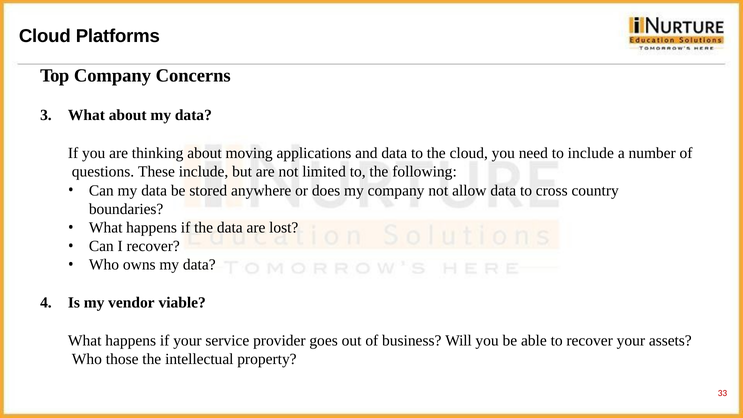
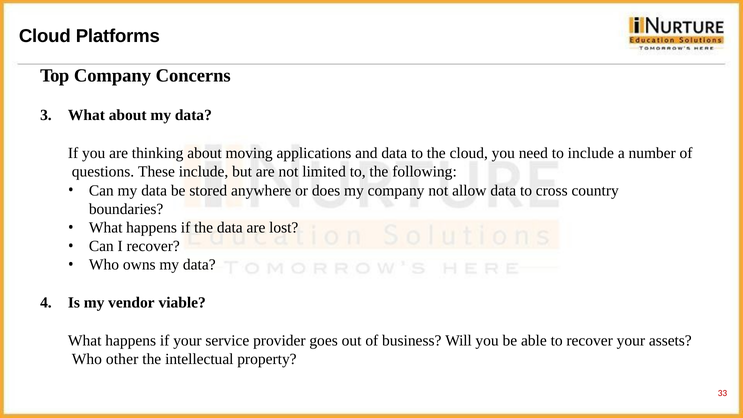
those: those -> other (122, 359)
